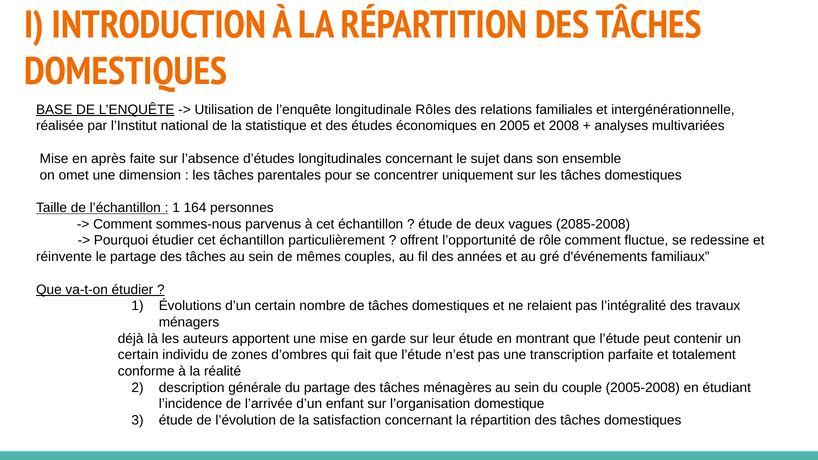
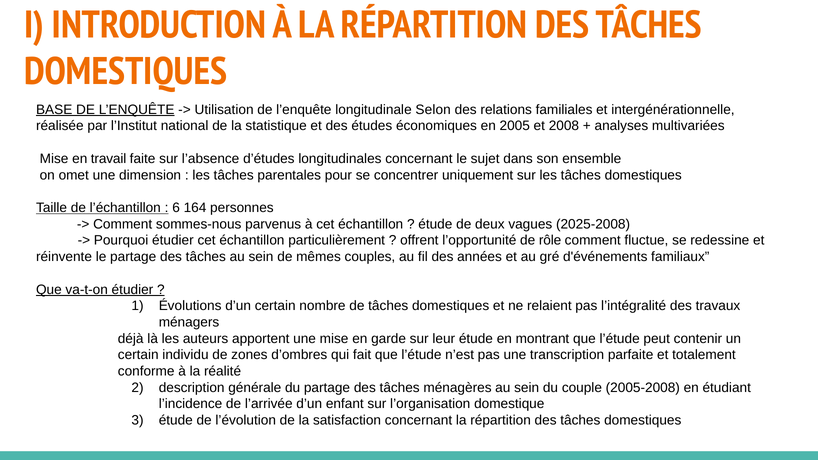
Rôles: Rôles -> Selon (433, 110)
après: après -> travail (109, 159)
1: 1 -> 6 (176, 208)
2085-2008: 2085-2008 -> 2025-2008 (593, 224)
